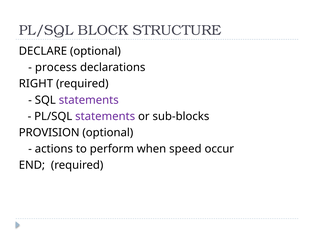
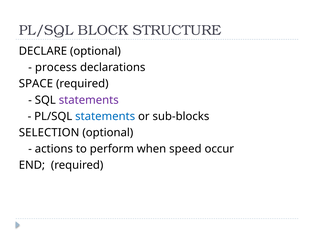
RIGHT: RIGHT -> SPACE (36, 84)
statements colour: purple -> blue (105, 116)
PROVISION: PROVISION -> SELECTION (49, 132)
